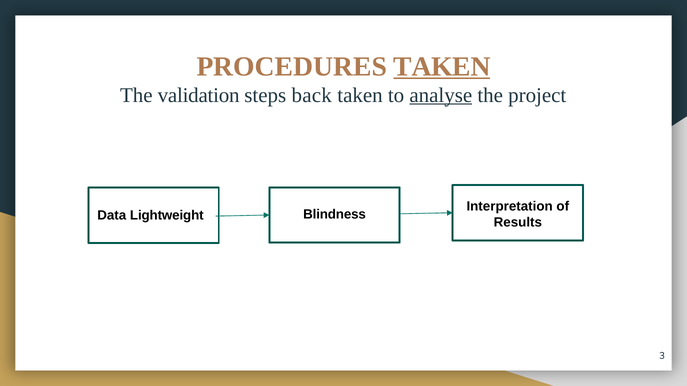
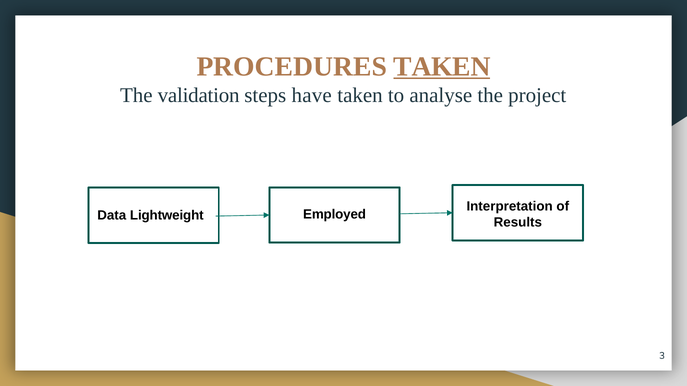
back: back -> have (312, 95)
analyse underline: present -> none (441, 95)
Blindness: Blindness -> Employed (335, 215)
